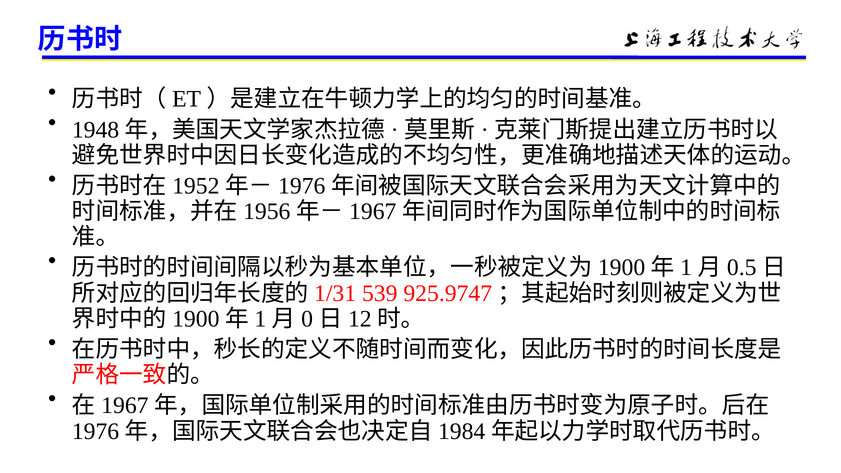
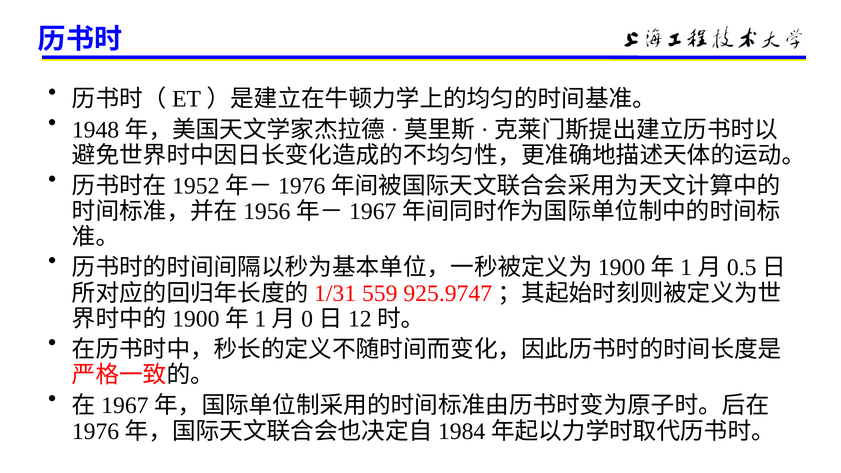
539: 539 -> 559 (380, 293)
